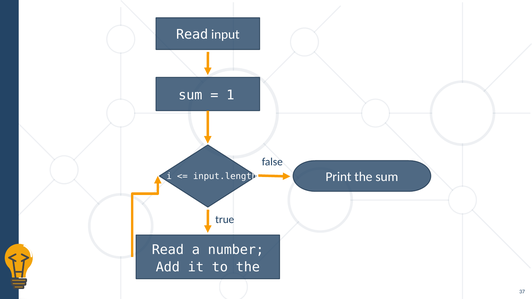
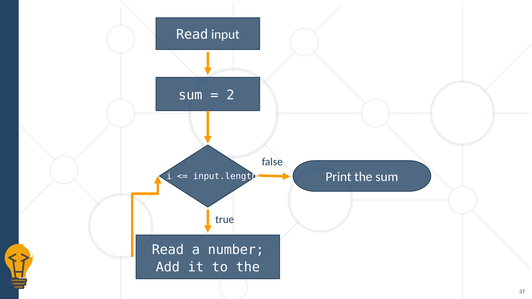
1: 1 -> 2 (230, 95)
